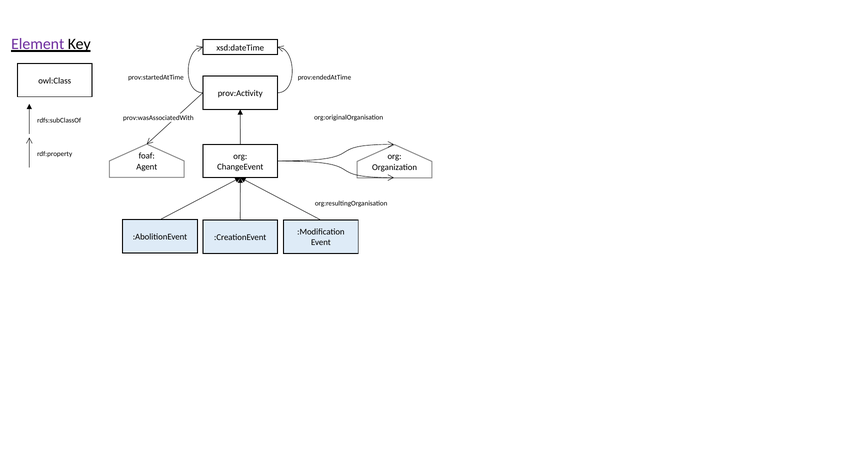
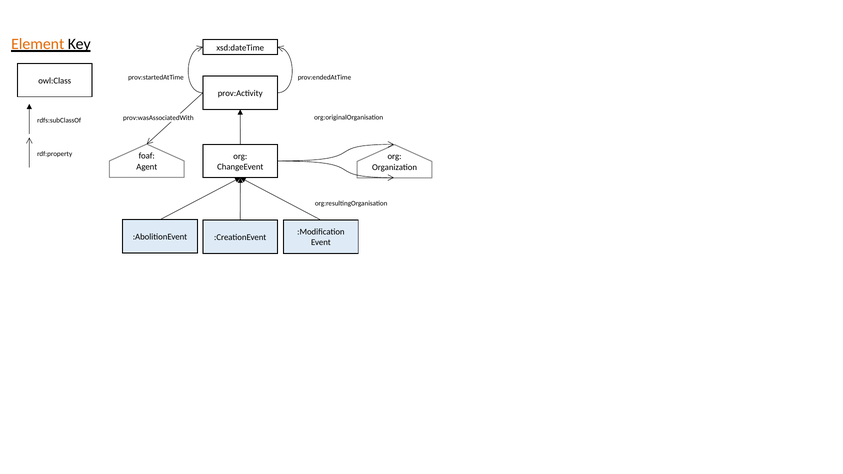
Element colour: purple -> orange (38, 44)
